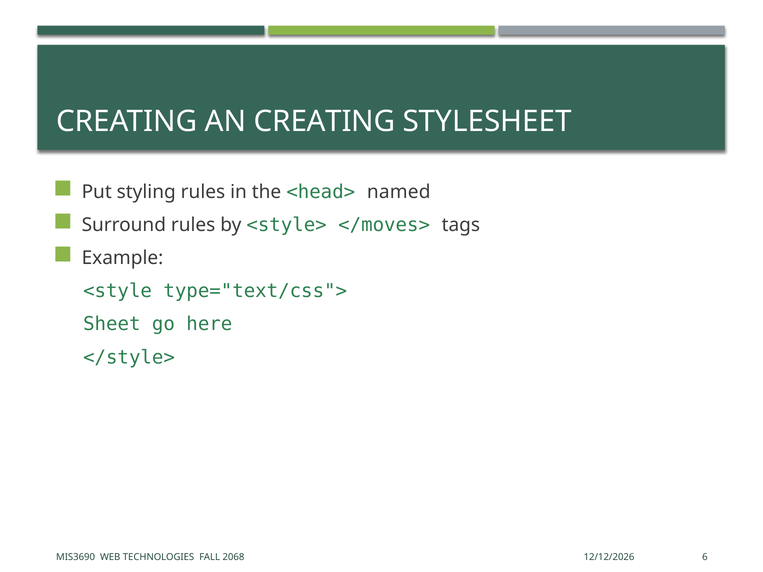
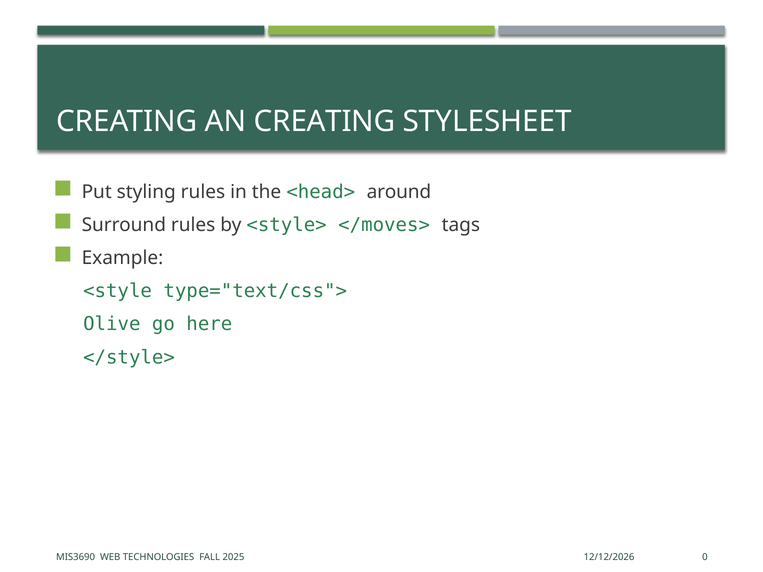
named: named -> around (399, 192)
Sheet: Sheet -> Olive (112, 324)
6: 6 -> 0 (705, 557)
2068: 2068 -> 2025 (233, 558)
